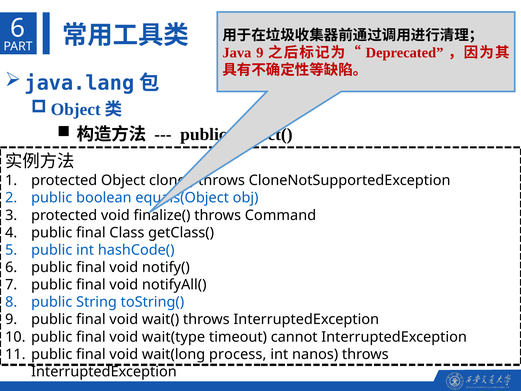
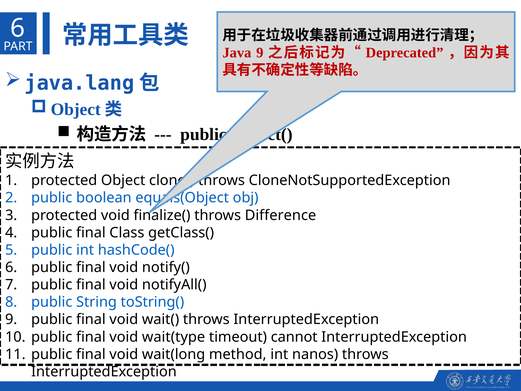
Command: Command -> Difference (280, 215)
process: process -> method (238, 354)
